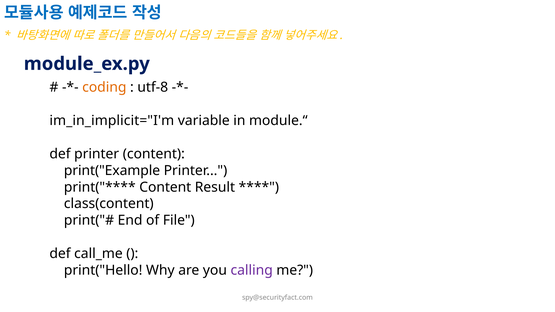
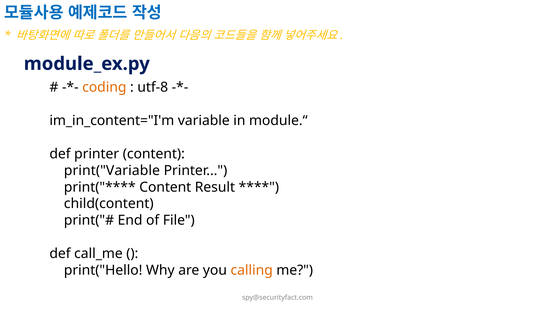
im_in_implicit="I'm: im_in_implicit="I'm -> im_in_content="I'm (112, 121)
print("Example: print("Example -> print("Variable (112, 171)
class(content: class(content -> child(content (109, 204)
calling colour: purple -> orange (252, 270)
